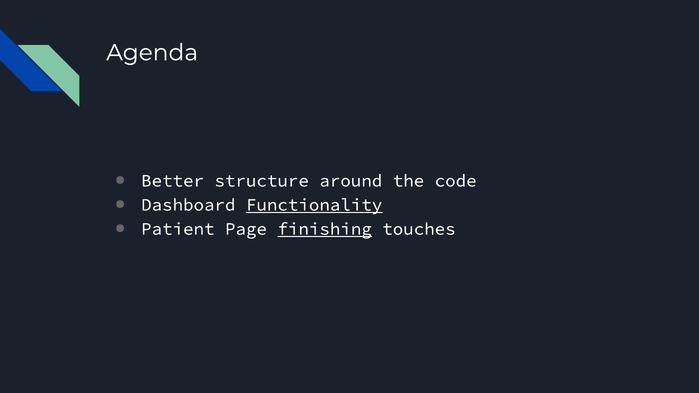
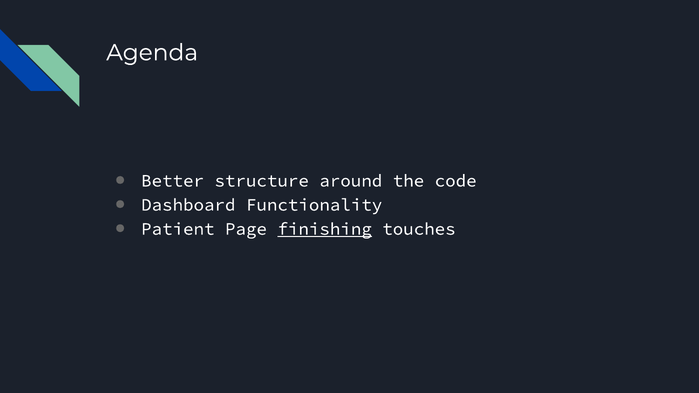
Functionality underline: present -> none (314, 205)
